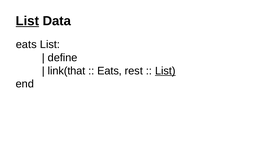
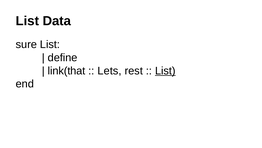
List underline: present -> none (27, 21)
eats: eats -> sure (26, 44)
Eats: Eats -> Lets (109, 71)
